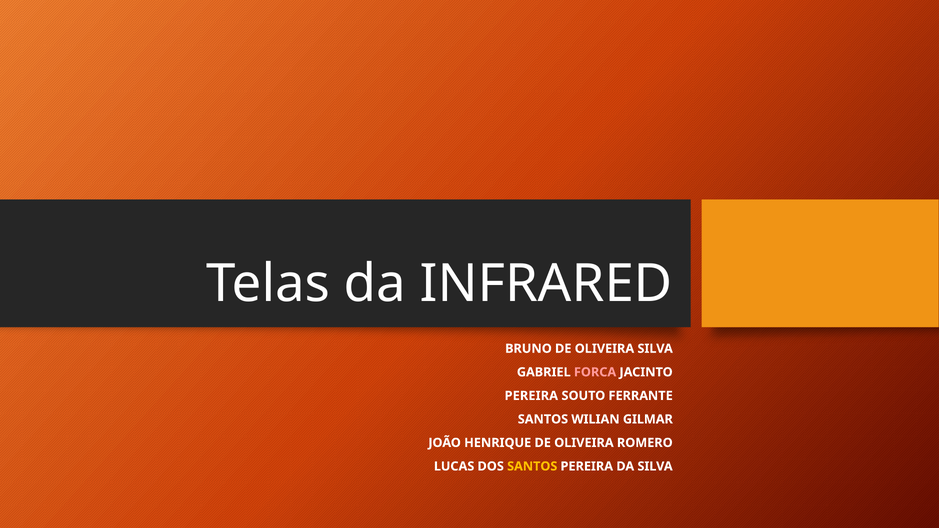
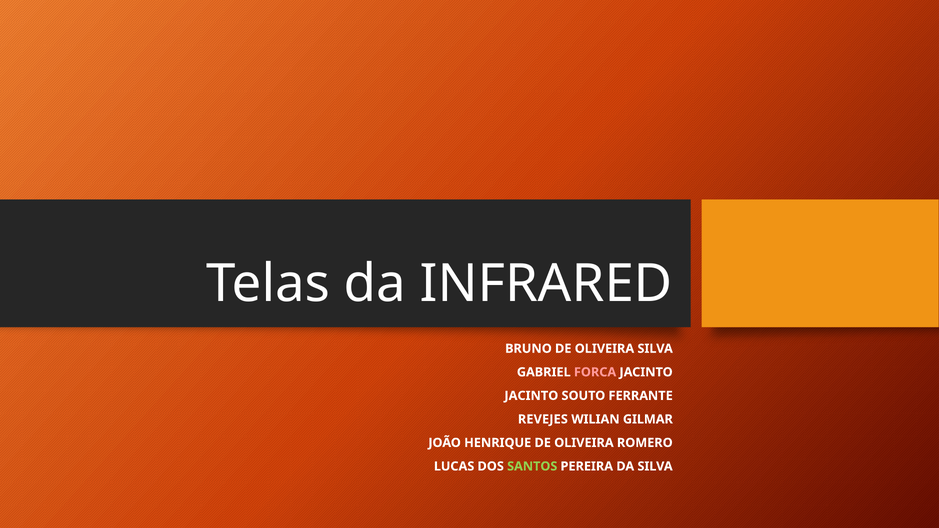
PEREIRA: PEREIRA -> JACINTO (531, 396)
SANTOS: SANTOS -> REVEJES (543, 419)
SANTOS colour: yellow -> light green (532, 466)
